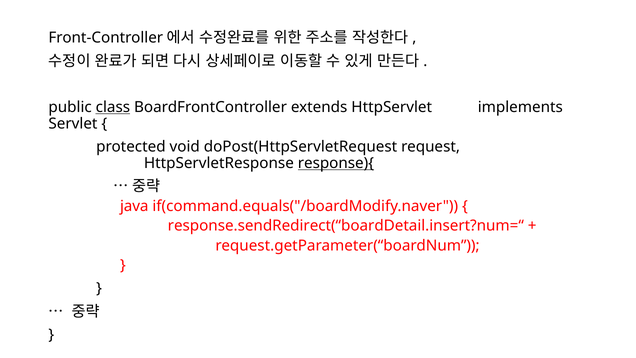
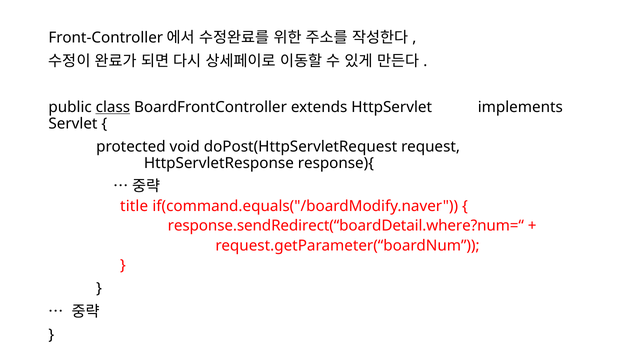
response){ underline: present -> none (336, 163)
java: java -> title (134, 206)
response.sendRedirect(“boardDetail.insert?num=“: response.sendRedirect(“boardDetail.insert?num=“ -> response.sendRedirect(“boardDetail.where?num=“ (346, 226)
